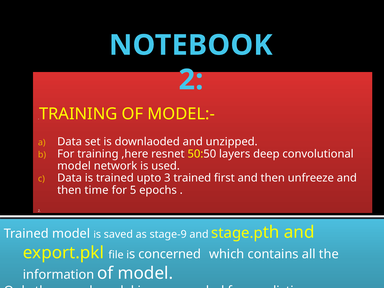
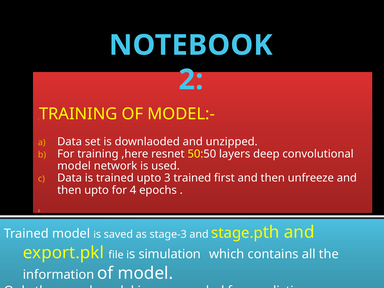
then time: time -> upto (97, 190)
5: 5 -> 4 (133, 190)
stage-9: stage-9 -> stage-3 (168, 234)
concerned: concerned -> simulation (170, 254)
